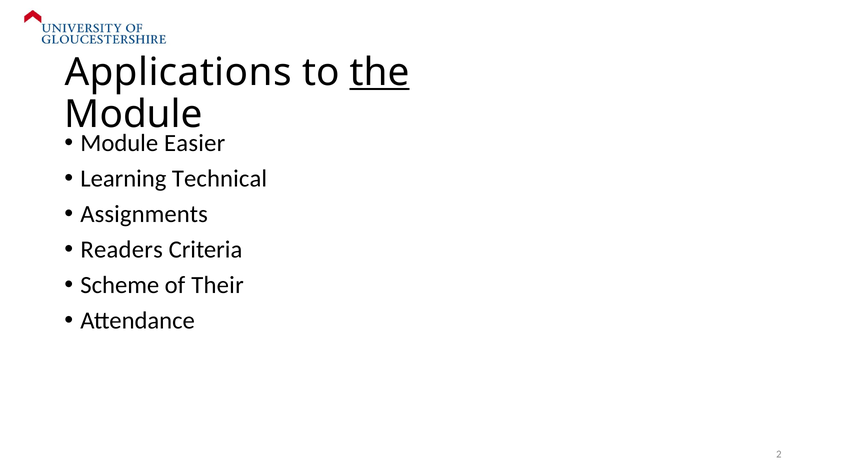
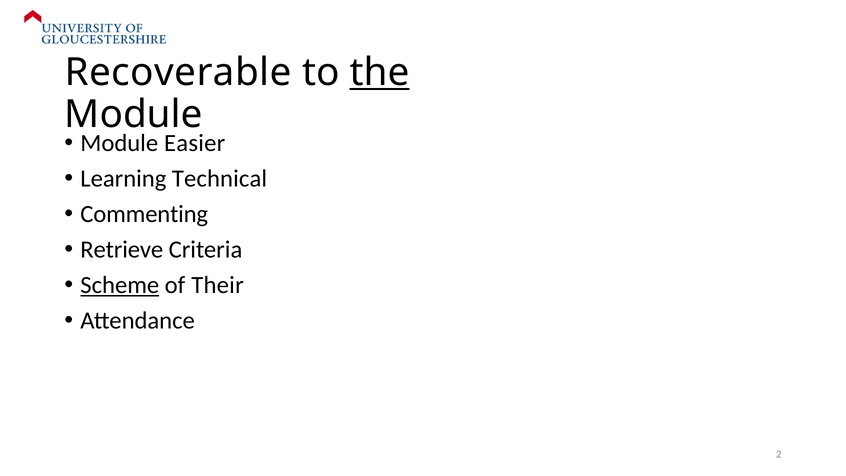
Applications: Applications -> Recoverable (178, 72)
Assignments: Assignments -> Commenting (144, 214)
Readers: Readers -> Retrieve (122, 249)
Scheme underline: none -> present (120, 285)
